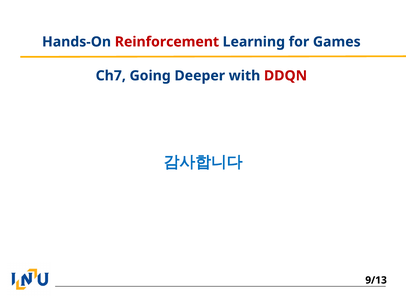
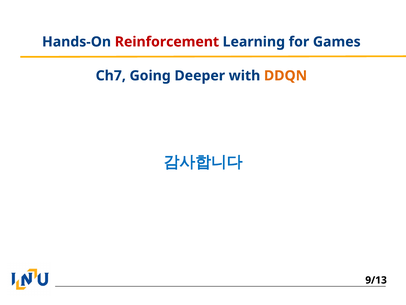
DDQN colour: red -> orange (286, 76)
